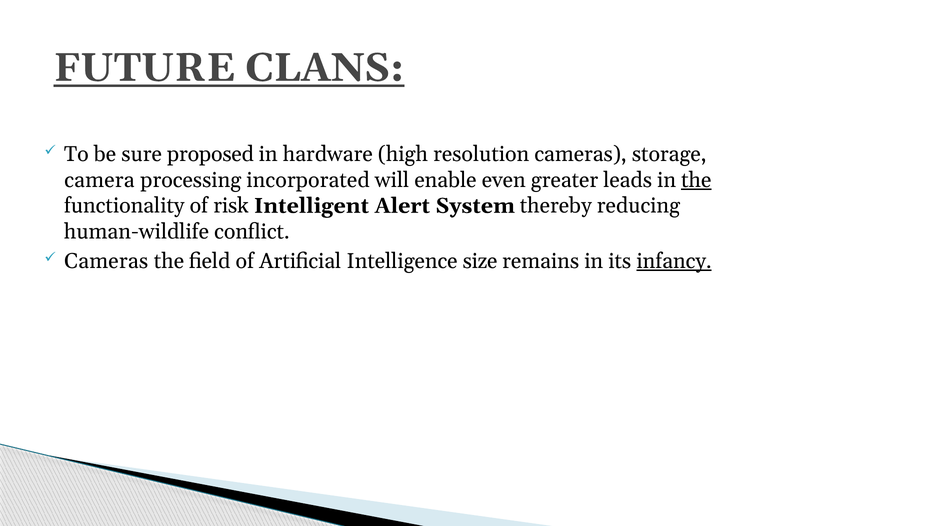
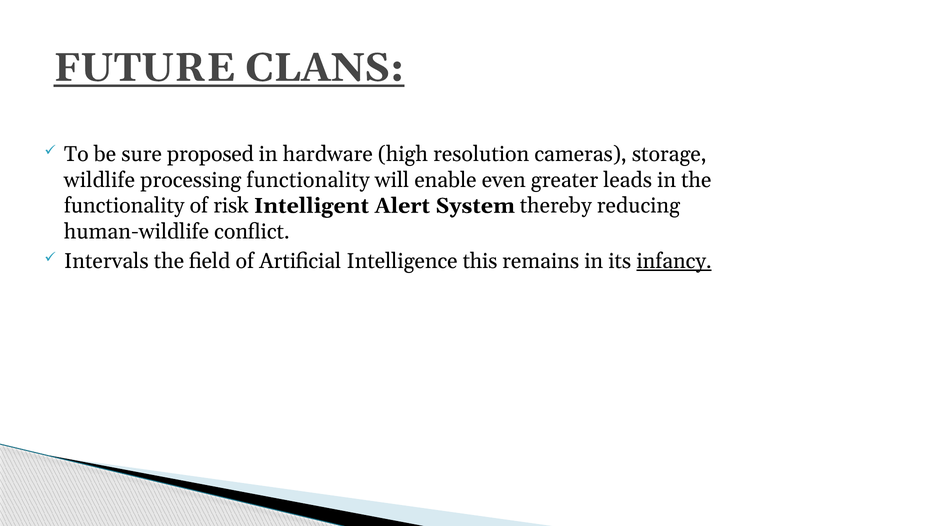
camera: camera -> wildlife (99, 180)
processing incorporated: incorporated -> functionality (308, 180)
the underline: present -> none (696, 180)
Cameras: Cameras -> Intervals (106, 261)
size: size -> this (480, 261)
